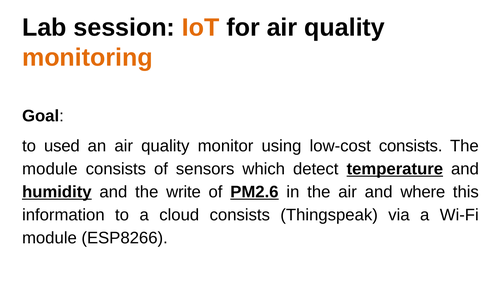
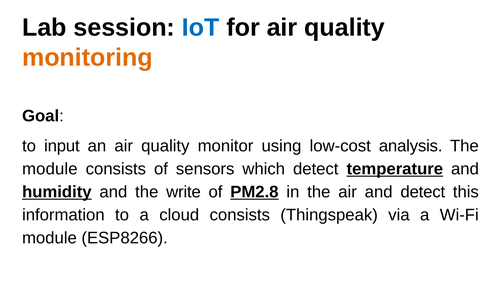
IoT colour: orange -> blue (201, 28)
used: used -> input (62, 146)
low-cost consists: consists -> analysis (411, 146)
PM2.6: PM2.6 -> PM2.8 (254, 192)
and where: where -> detect (423, 192)
